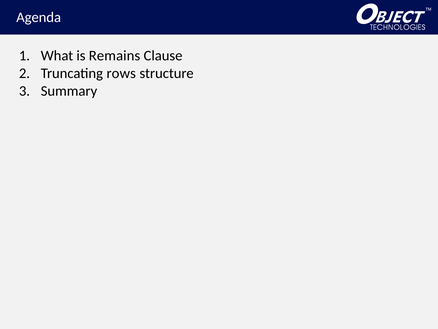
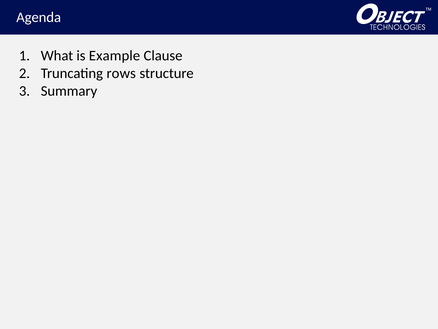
Remains: Remains -> Example (115, 56)
